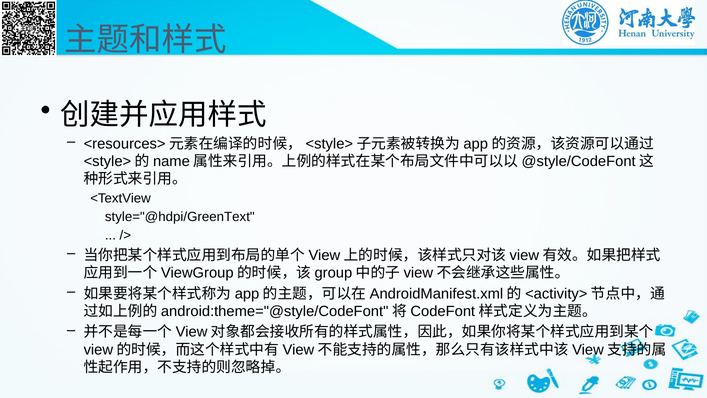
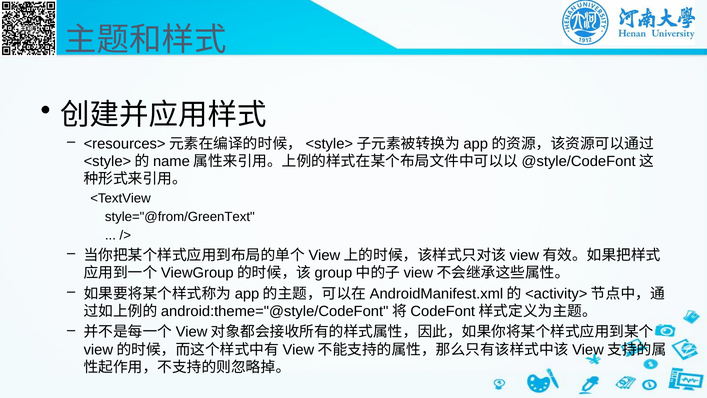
style="@hdpi/GreenText: style="@hdpi/GreenText -> style="@from/GreenText (180, 217)
